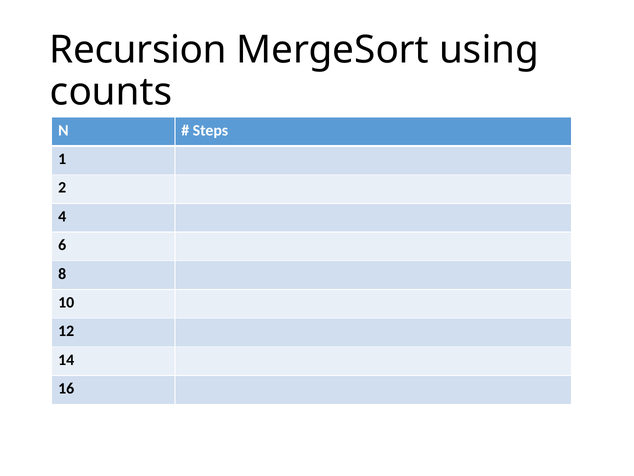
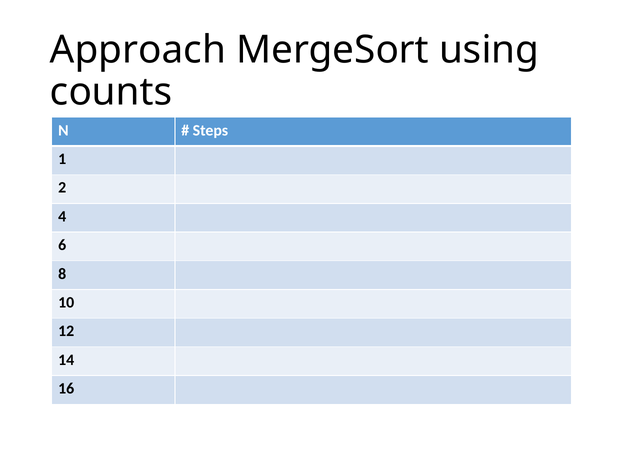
Recursion: Recursion -> Approach (138, 50)
